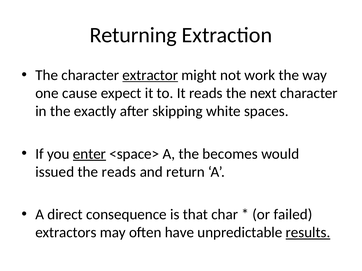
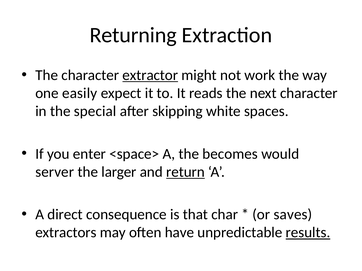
cause: cause -> easily (80, 93)
exactly: exactly -> special (95, 111)
enter underline: present -> none (89, 154)
issued: issued -> server (55, 172)
the reads: reads -> larger (119, 172)
return underline: none -> present (186, 172)
failed: failed -> saves (293, 215)
